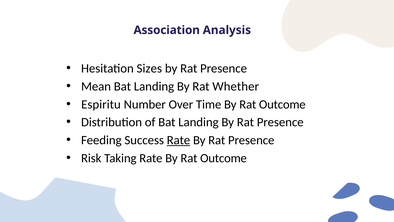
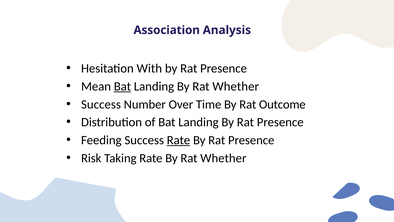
Sizes: Sizes -> With (149, 68)
Bat underline: none -> present (122, 86)
Espiritu: Espiritu -> Success (101, 104)
Rate By Rat Outcome: Outcome -> Whether (223, 158)
